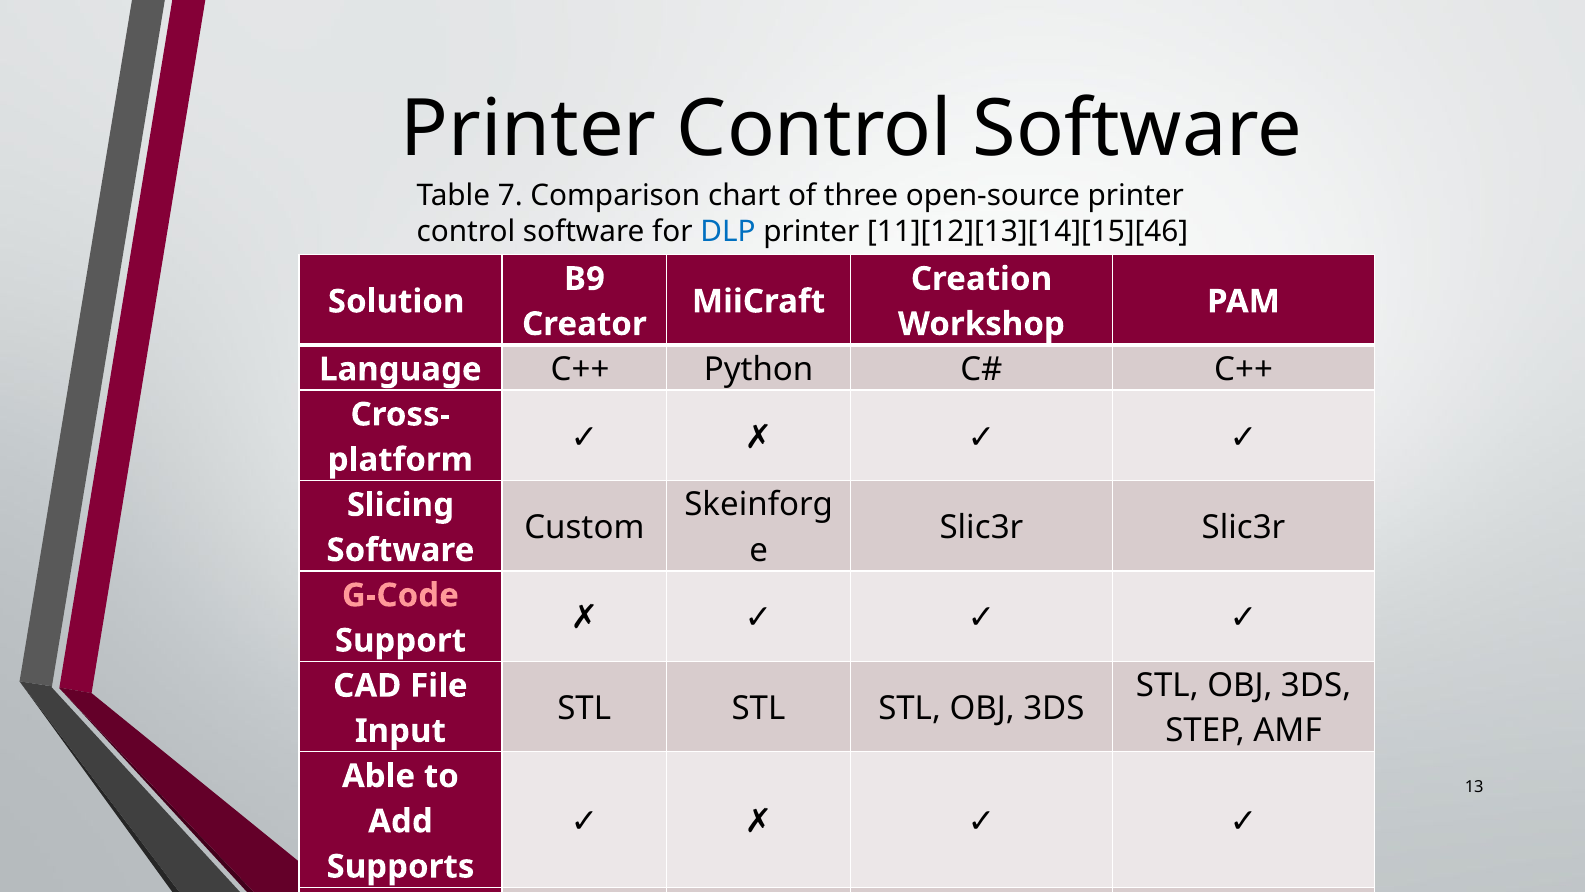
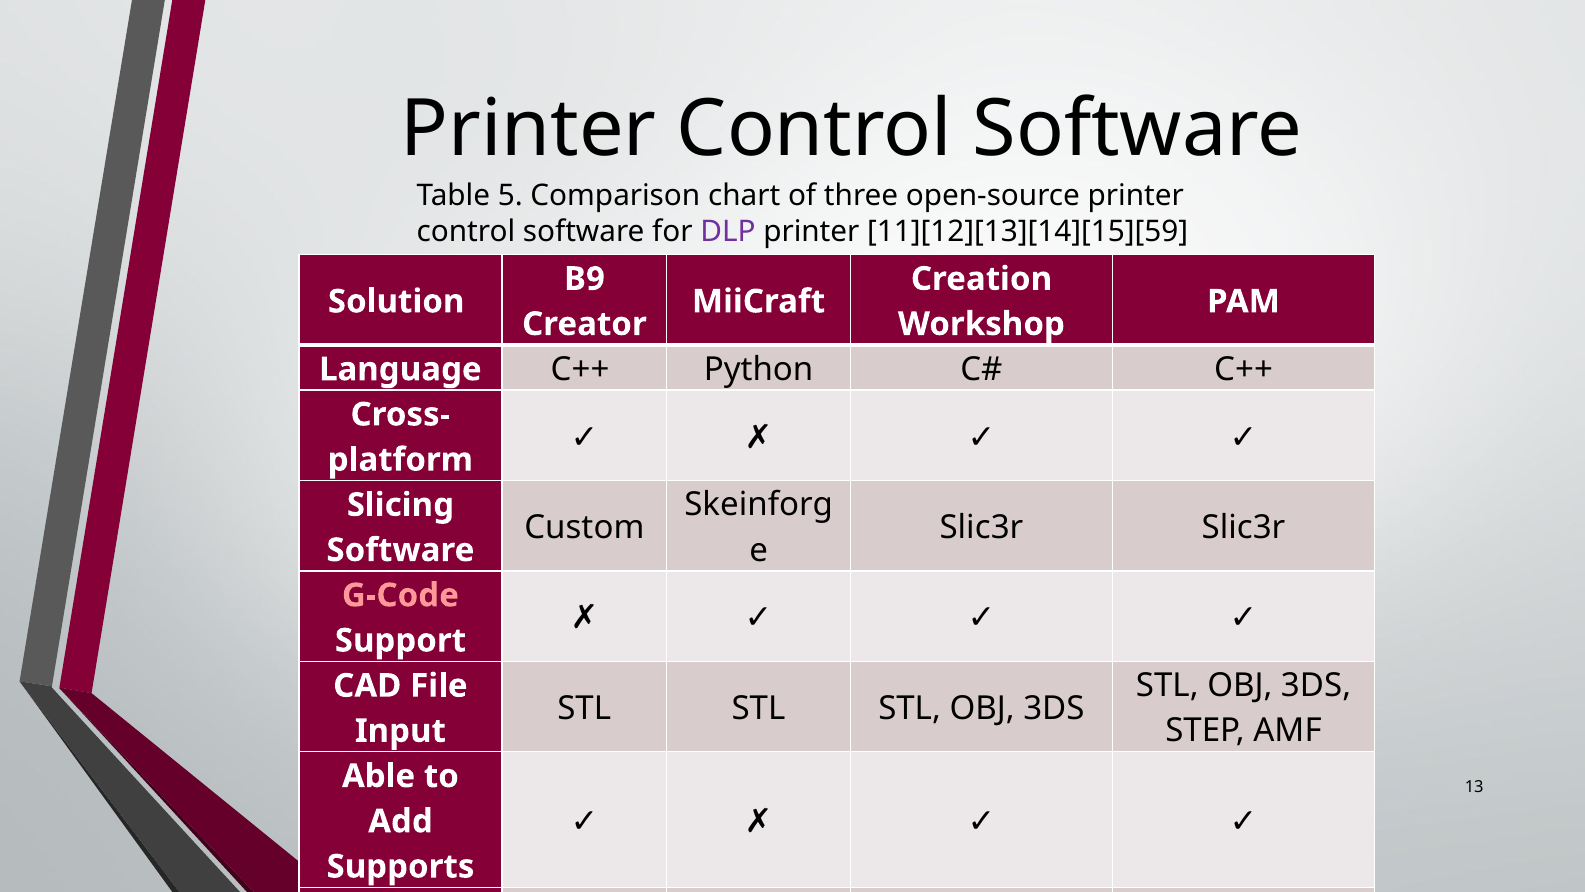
7: 7 -> 5 (510, 196)
DLP colour: blue -> purple (728, 231)
11][12][13][14][15][46: 11][12][13][14][15][46 -> 11][12][13][14][15][59 (1028, 231)
